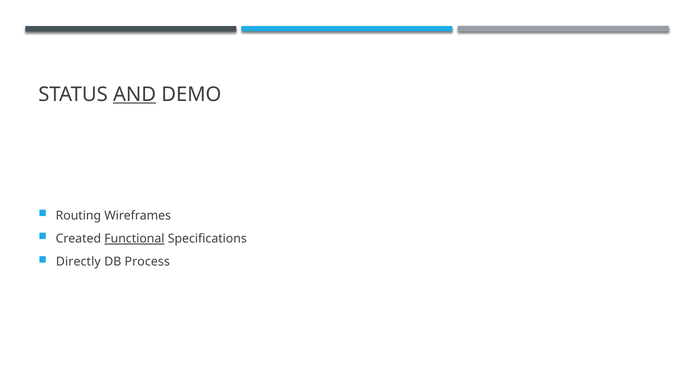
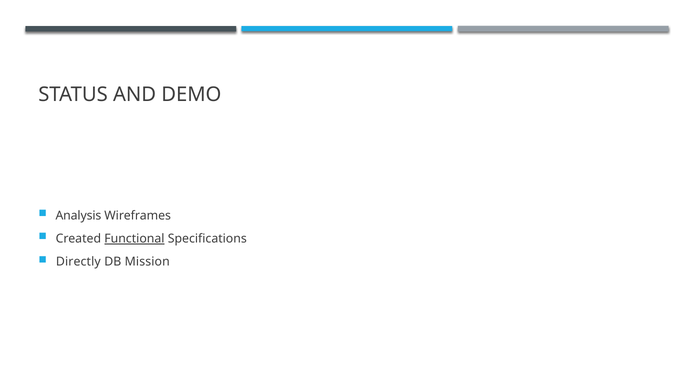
AND underline: present -> none (135, 94)
Routing: Routing -> Analysis (78, 215)
Process: Process -> Mission (147, 261)
